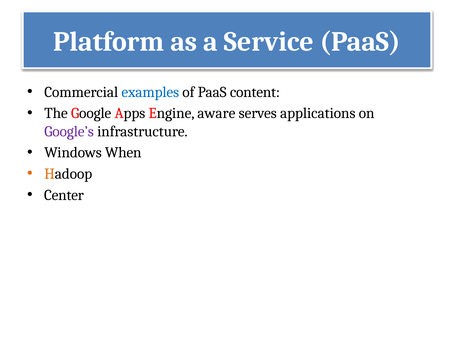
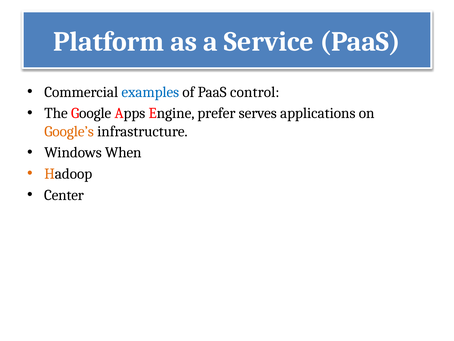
content: content -> control (255, 92)
aware: aware -> prefer (216, 113)
Google’s colour: purple -> orange (69, 131)
